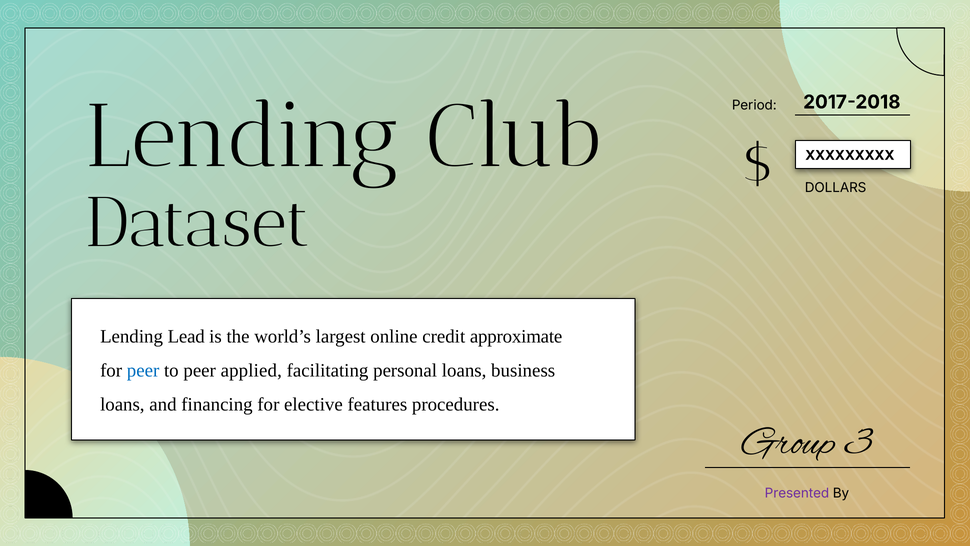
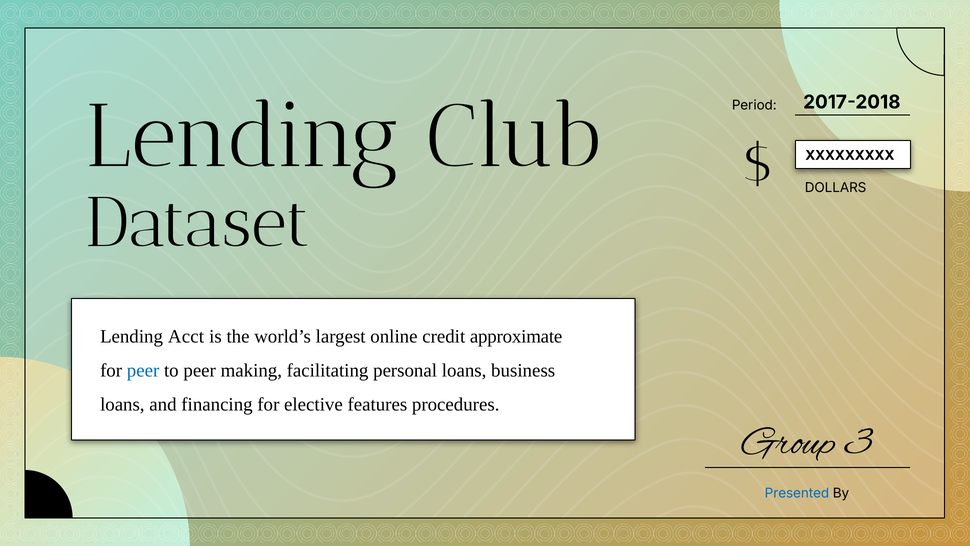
Lead: Lead -> Acct (186, 336)
applied: applied -> making (251, 370)
Presented colour: purple -> blue (797, 493)
